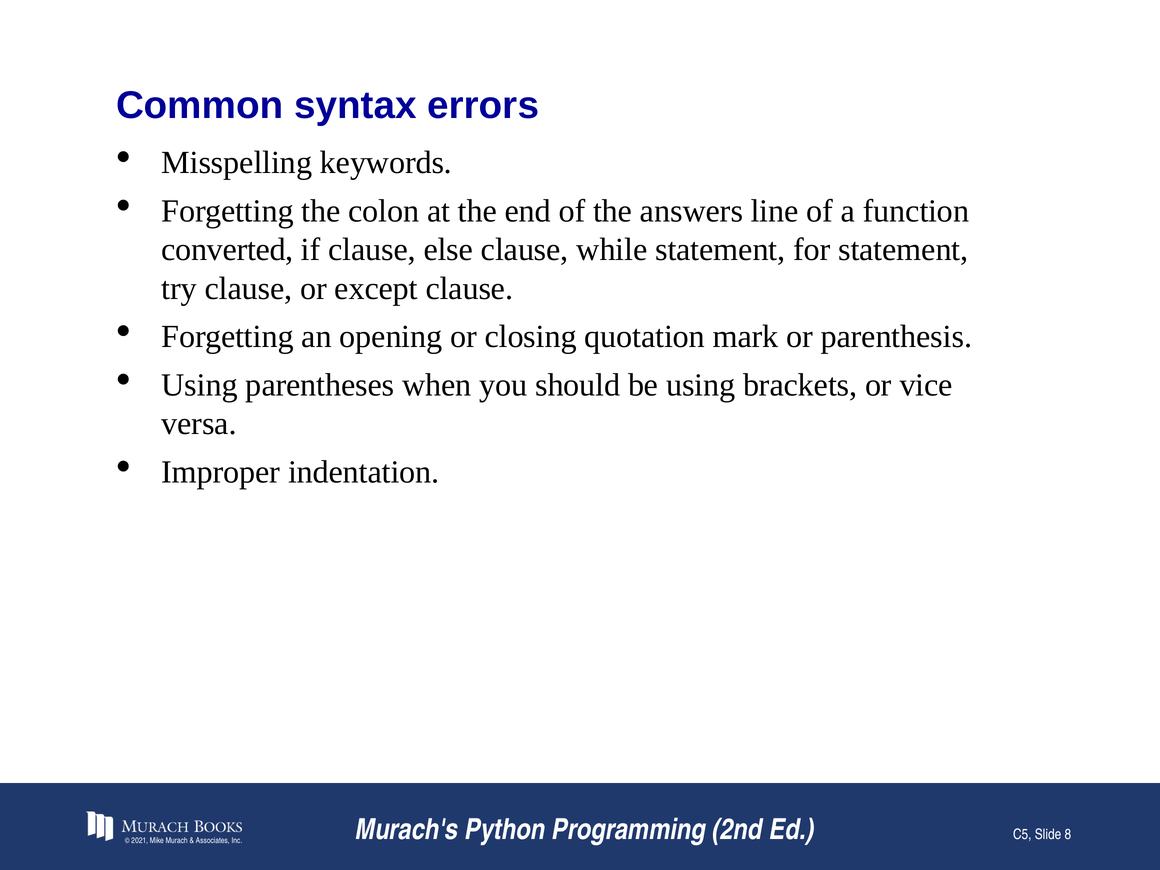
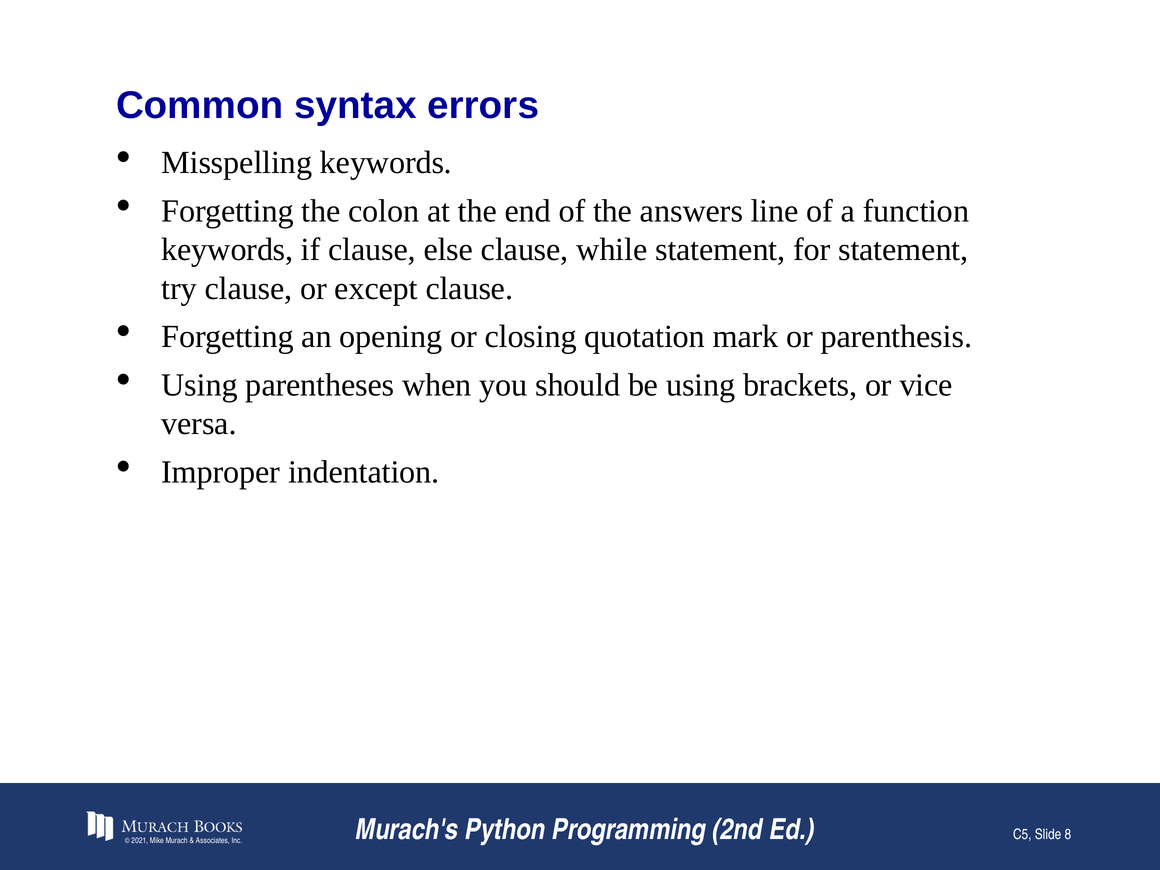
converted: converted -> keywords (227, 250)
